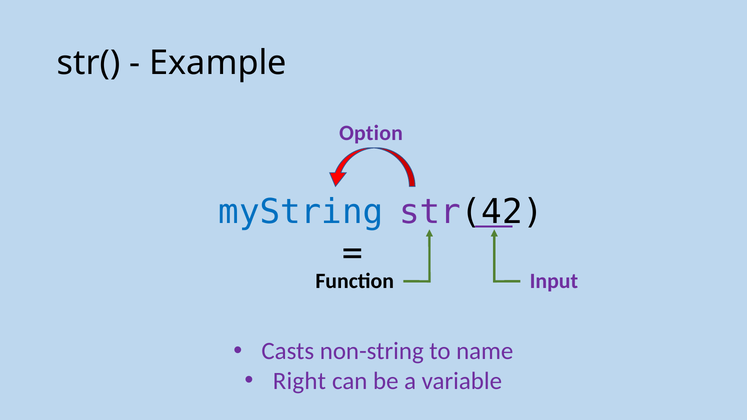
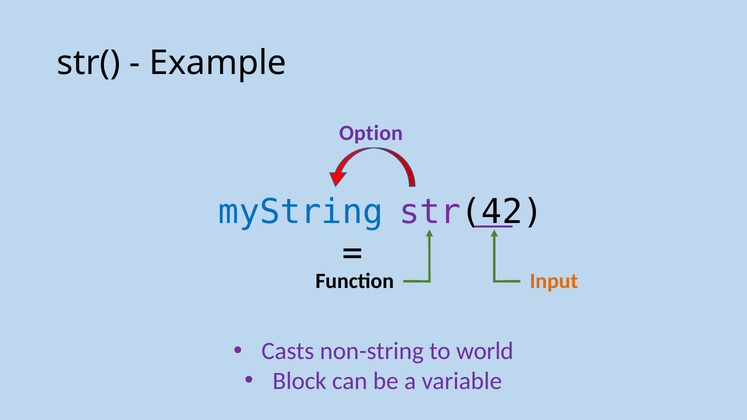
Input colour: purple -> orange (554, 281)
name: name -> world (485, 351)
Right: Right -> Block (300, 381)
